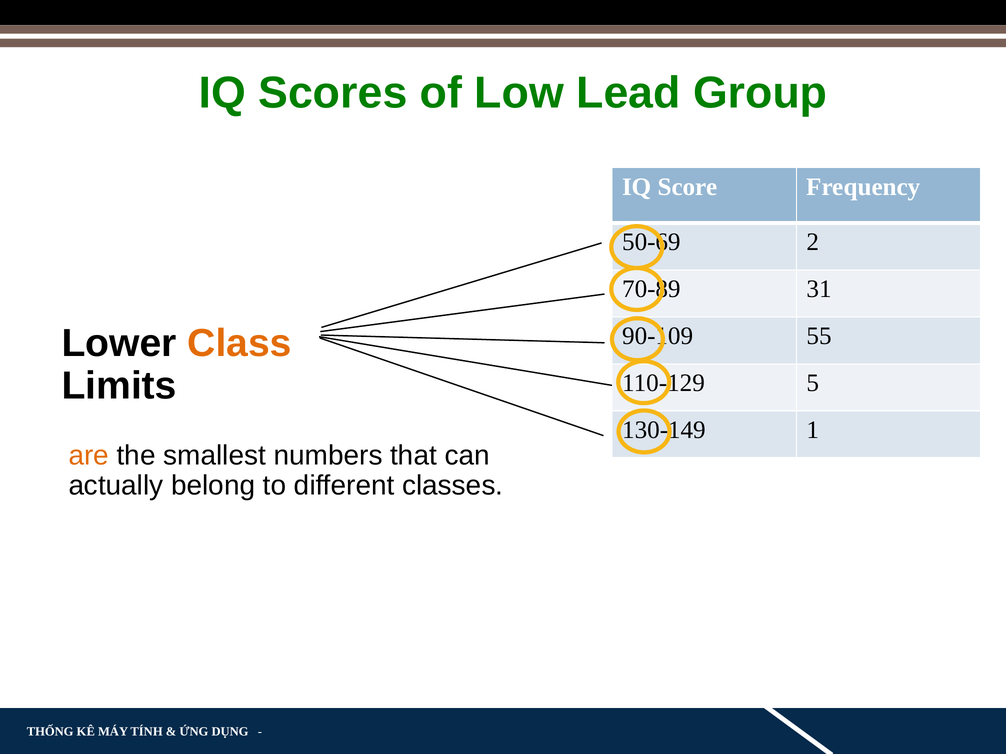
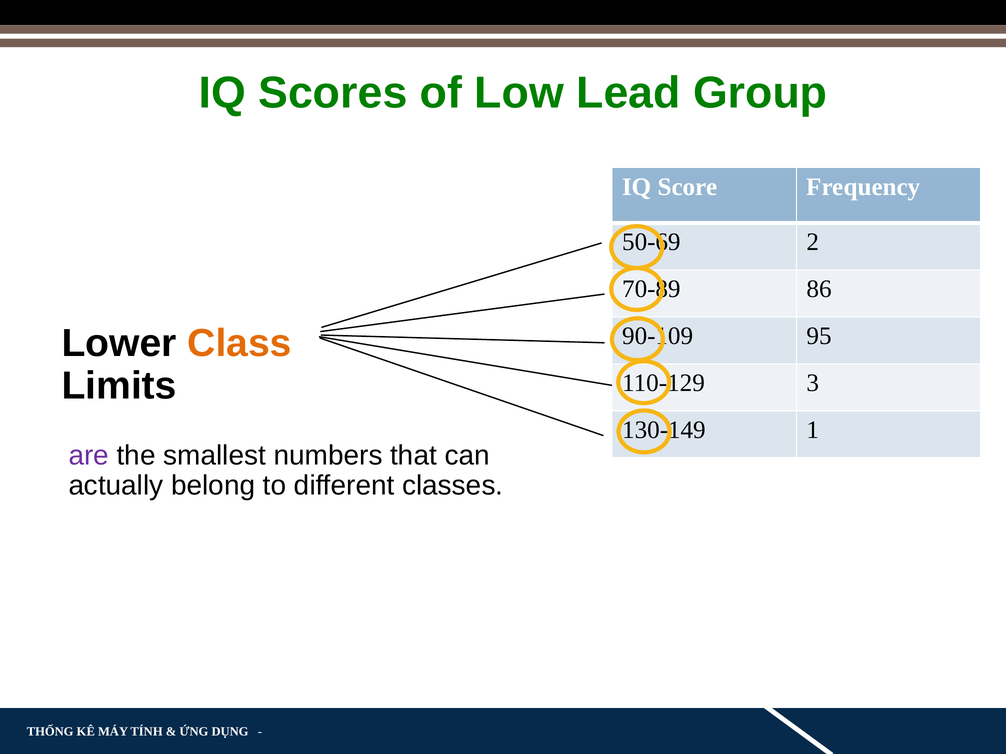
31: 31 -> 86 (819, 289)
55: 55 -> 95 (819, 336)
5: 5 -> 3 (813, 383)
are colour: orange -> purple (89, 456)
